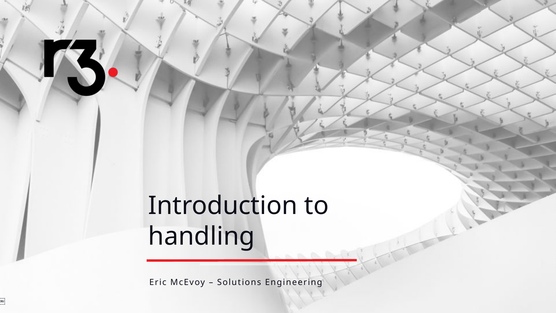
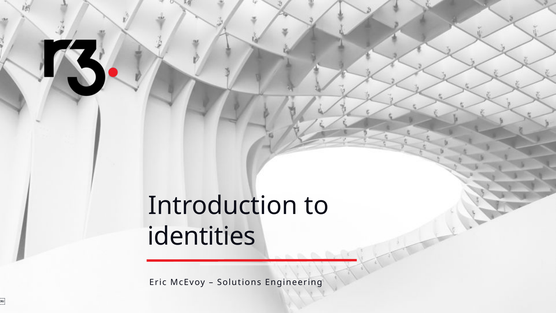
handling: handling -> identities (202, 236)
